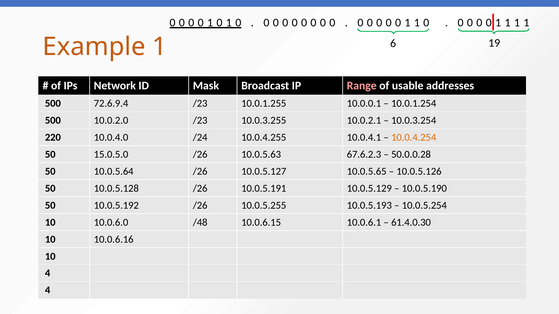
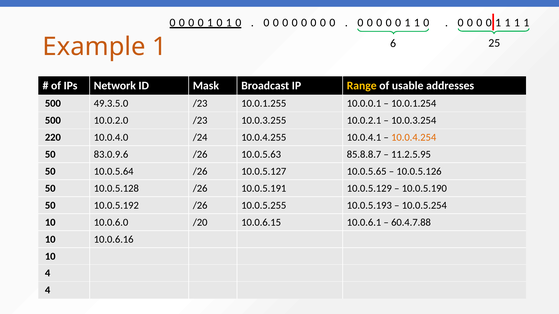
19: 19 -> 25 (494, 43)
Range colour: pink -> yellow (362, 86)
72.6.9.4: 72.6.9.4 -> 49.3.5.0 (111, 104)
15.0.5.0: 15.0.5.0 -> 83.0.9.6 (111, 155)
67.6.2.3: 67.6.2.3 -> 85.8.8.7 (364, 155)
50.0.0.28: 50.0.0.28 -> 11.2.5.95 (411, 155)
/48: /48 -> /20 (200, 223)
61.4.0.30: 61.4.0.30 -> 60.4.7.88 (411, 223)
